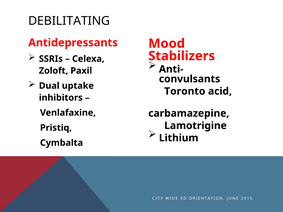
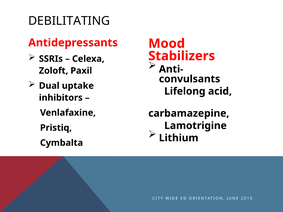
Toronto: Toronto -> Lifelong (185, 91)
